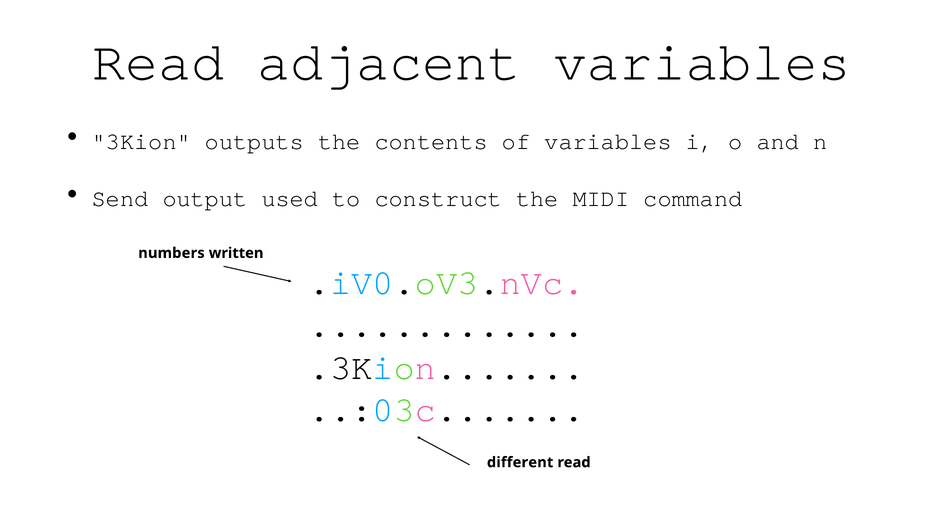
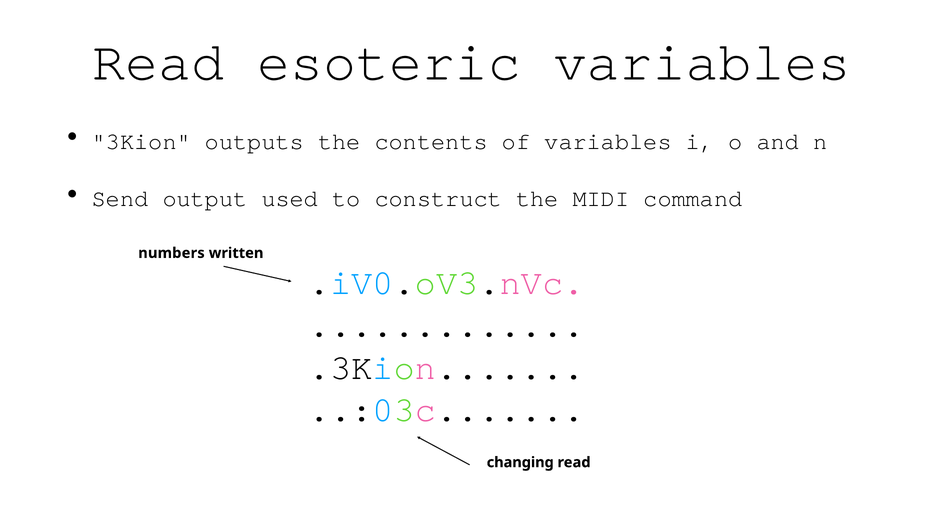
adjacent: adjacent -> esoteric (389, 62)
different: different -> changing (520, 463)
